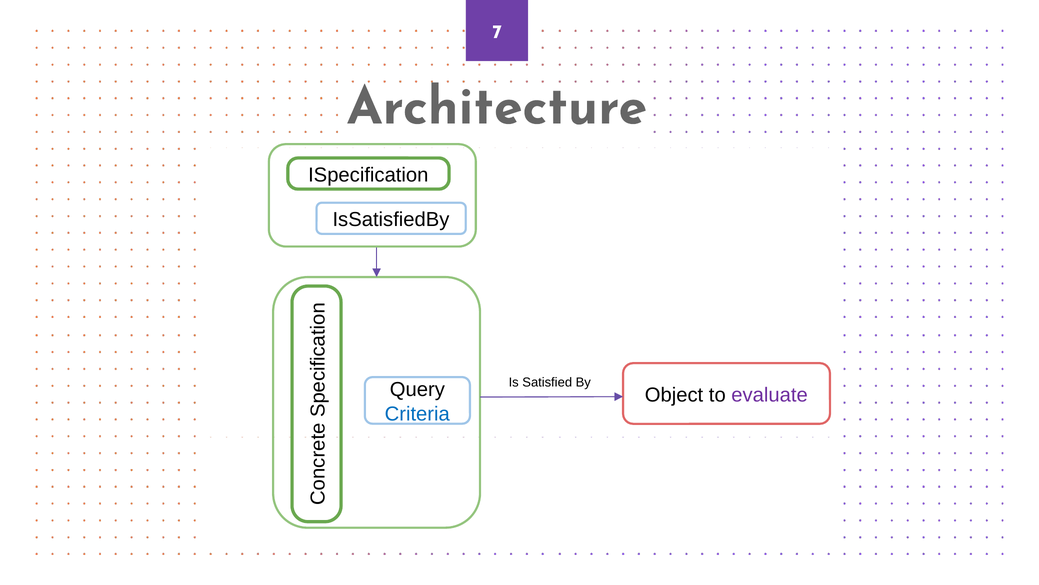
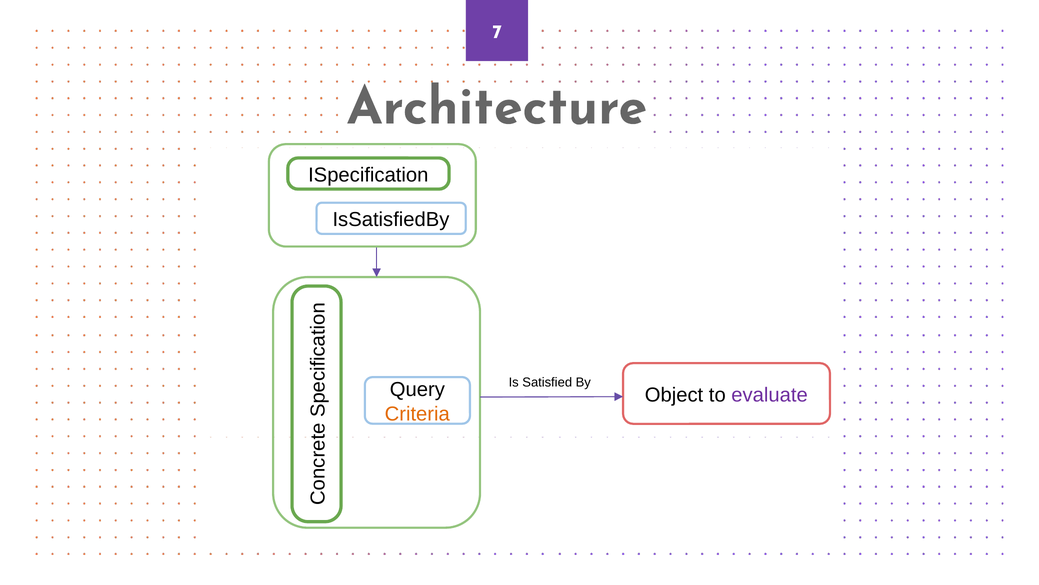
Criteria colour: blue -> orange (417, 414)
